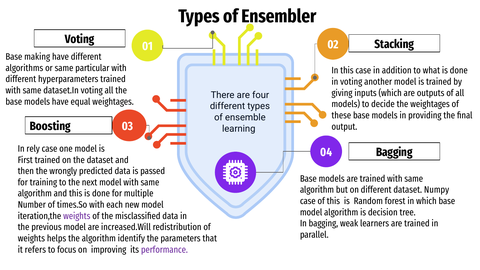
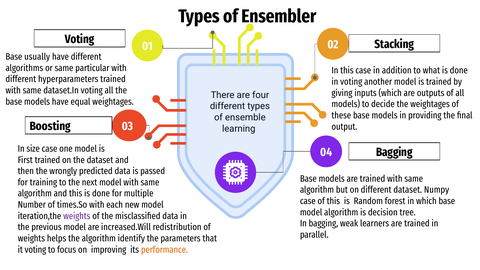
making: making -> usually (37, 57)
rely: rely -> size (33, 149)
it refers: refers -> voting (35, 250)
performance colour: purple -> orange (164, 250)
